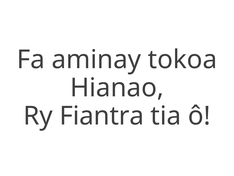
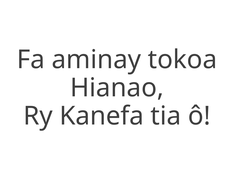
Fiantra: Fiantra -> Kanefa (102, 116)
